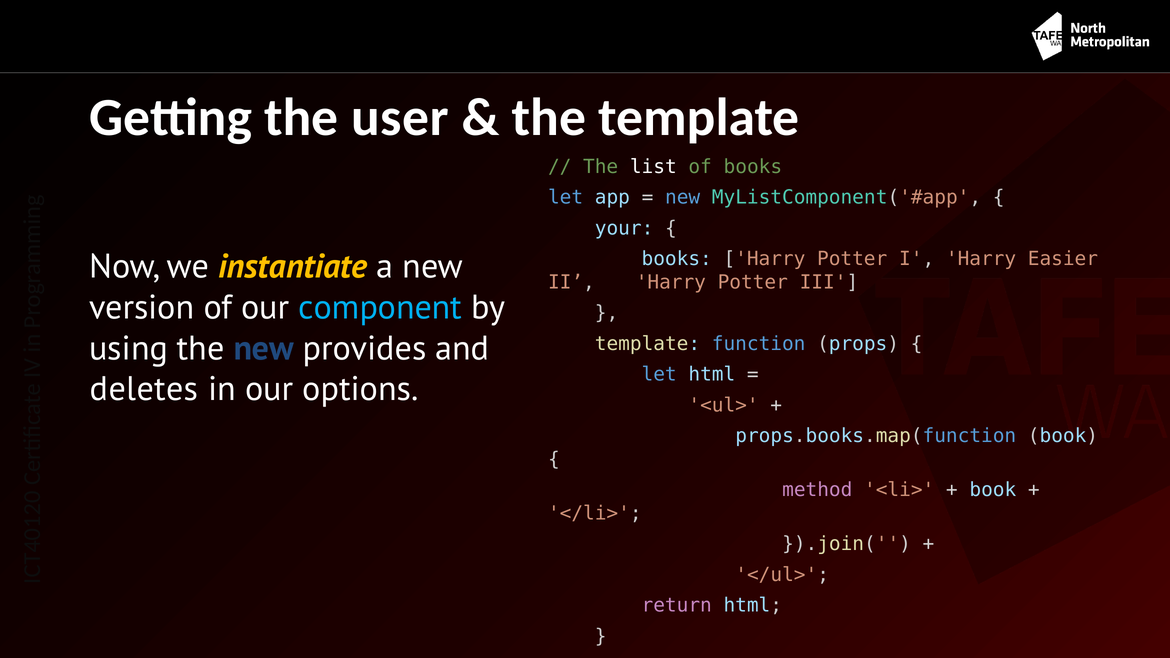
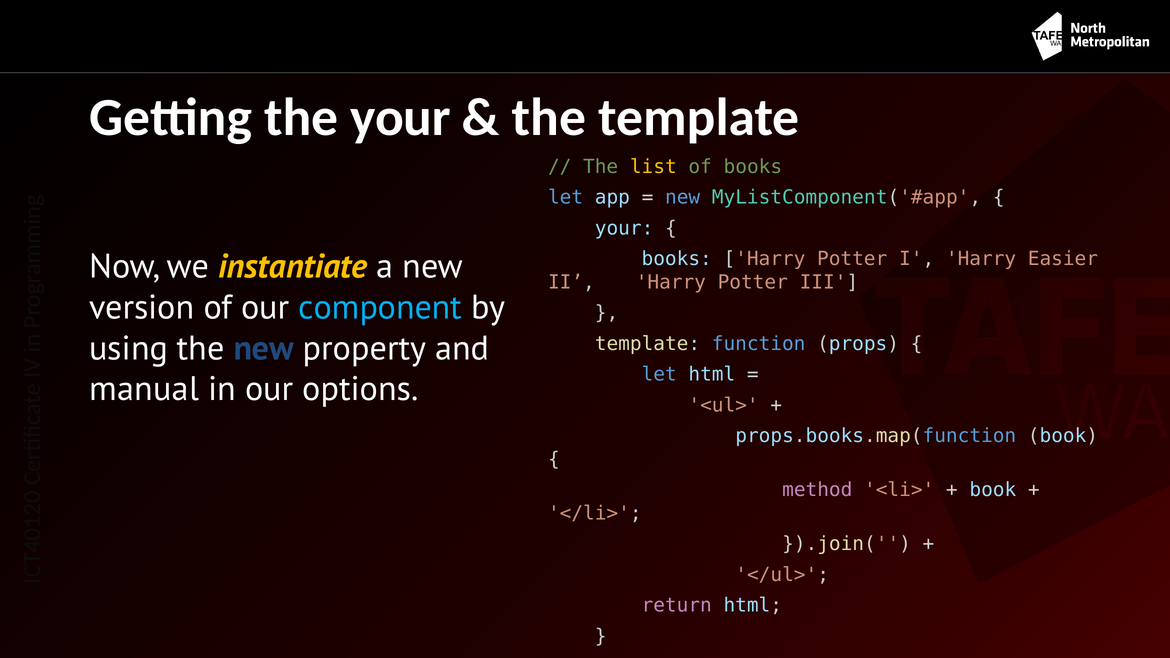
the user: user -> your (400, 117)
list colour: white -> yellow (653, 167)
provides: provides -> property (365, 348)
deletes: deletes -> manual (144, 389)
